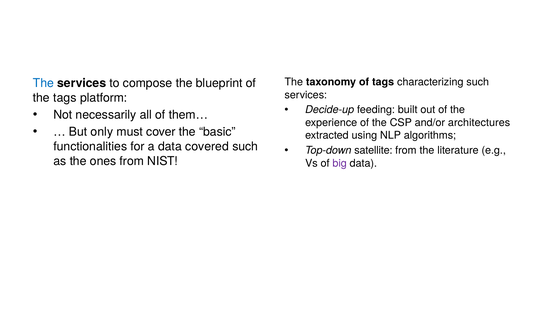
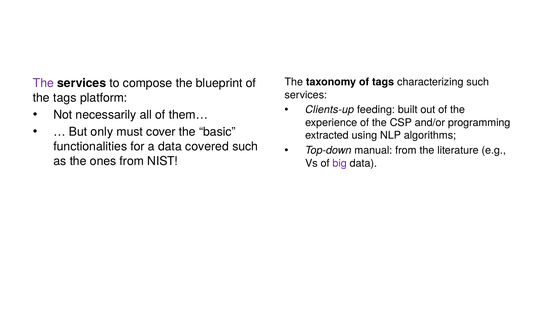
The colour: blue -> purple (43, 83)
Decide-up: Decide-up -> Clients-up (330, 110)
architectures: architectures -> programming (479, 123)
satellite: satellite -> manual (373, 150)
